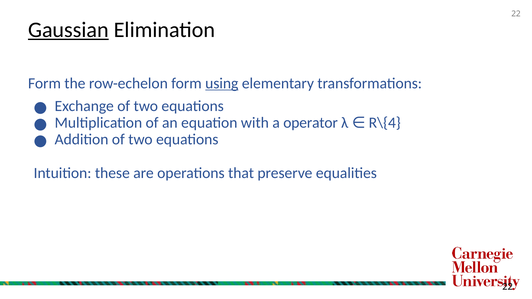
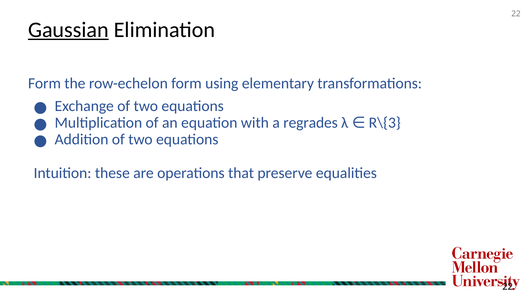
using underline: present -> none (222, 83)
operator: operator -> regrades (311, 123)
R\{4: R\{4 -> R\{3 (385, 123)
